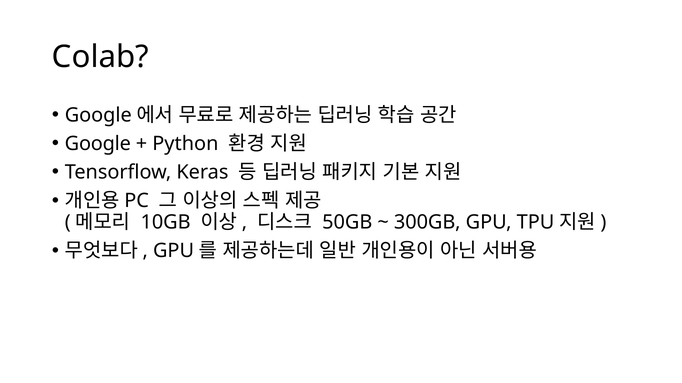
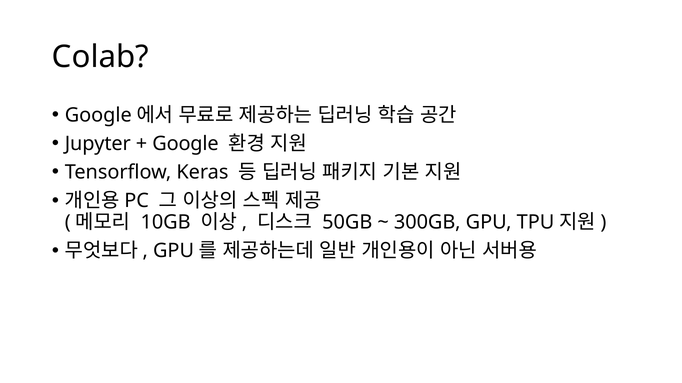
Google: Google -> Jupyter (98, 144)
Python: Python -> Google (185, 144)
